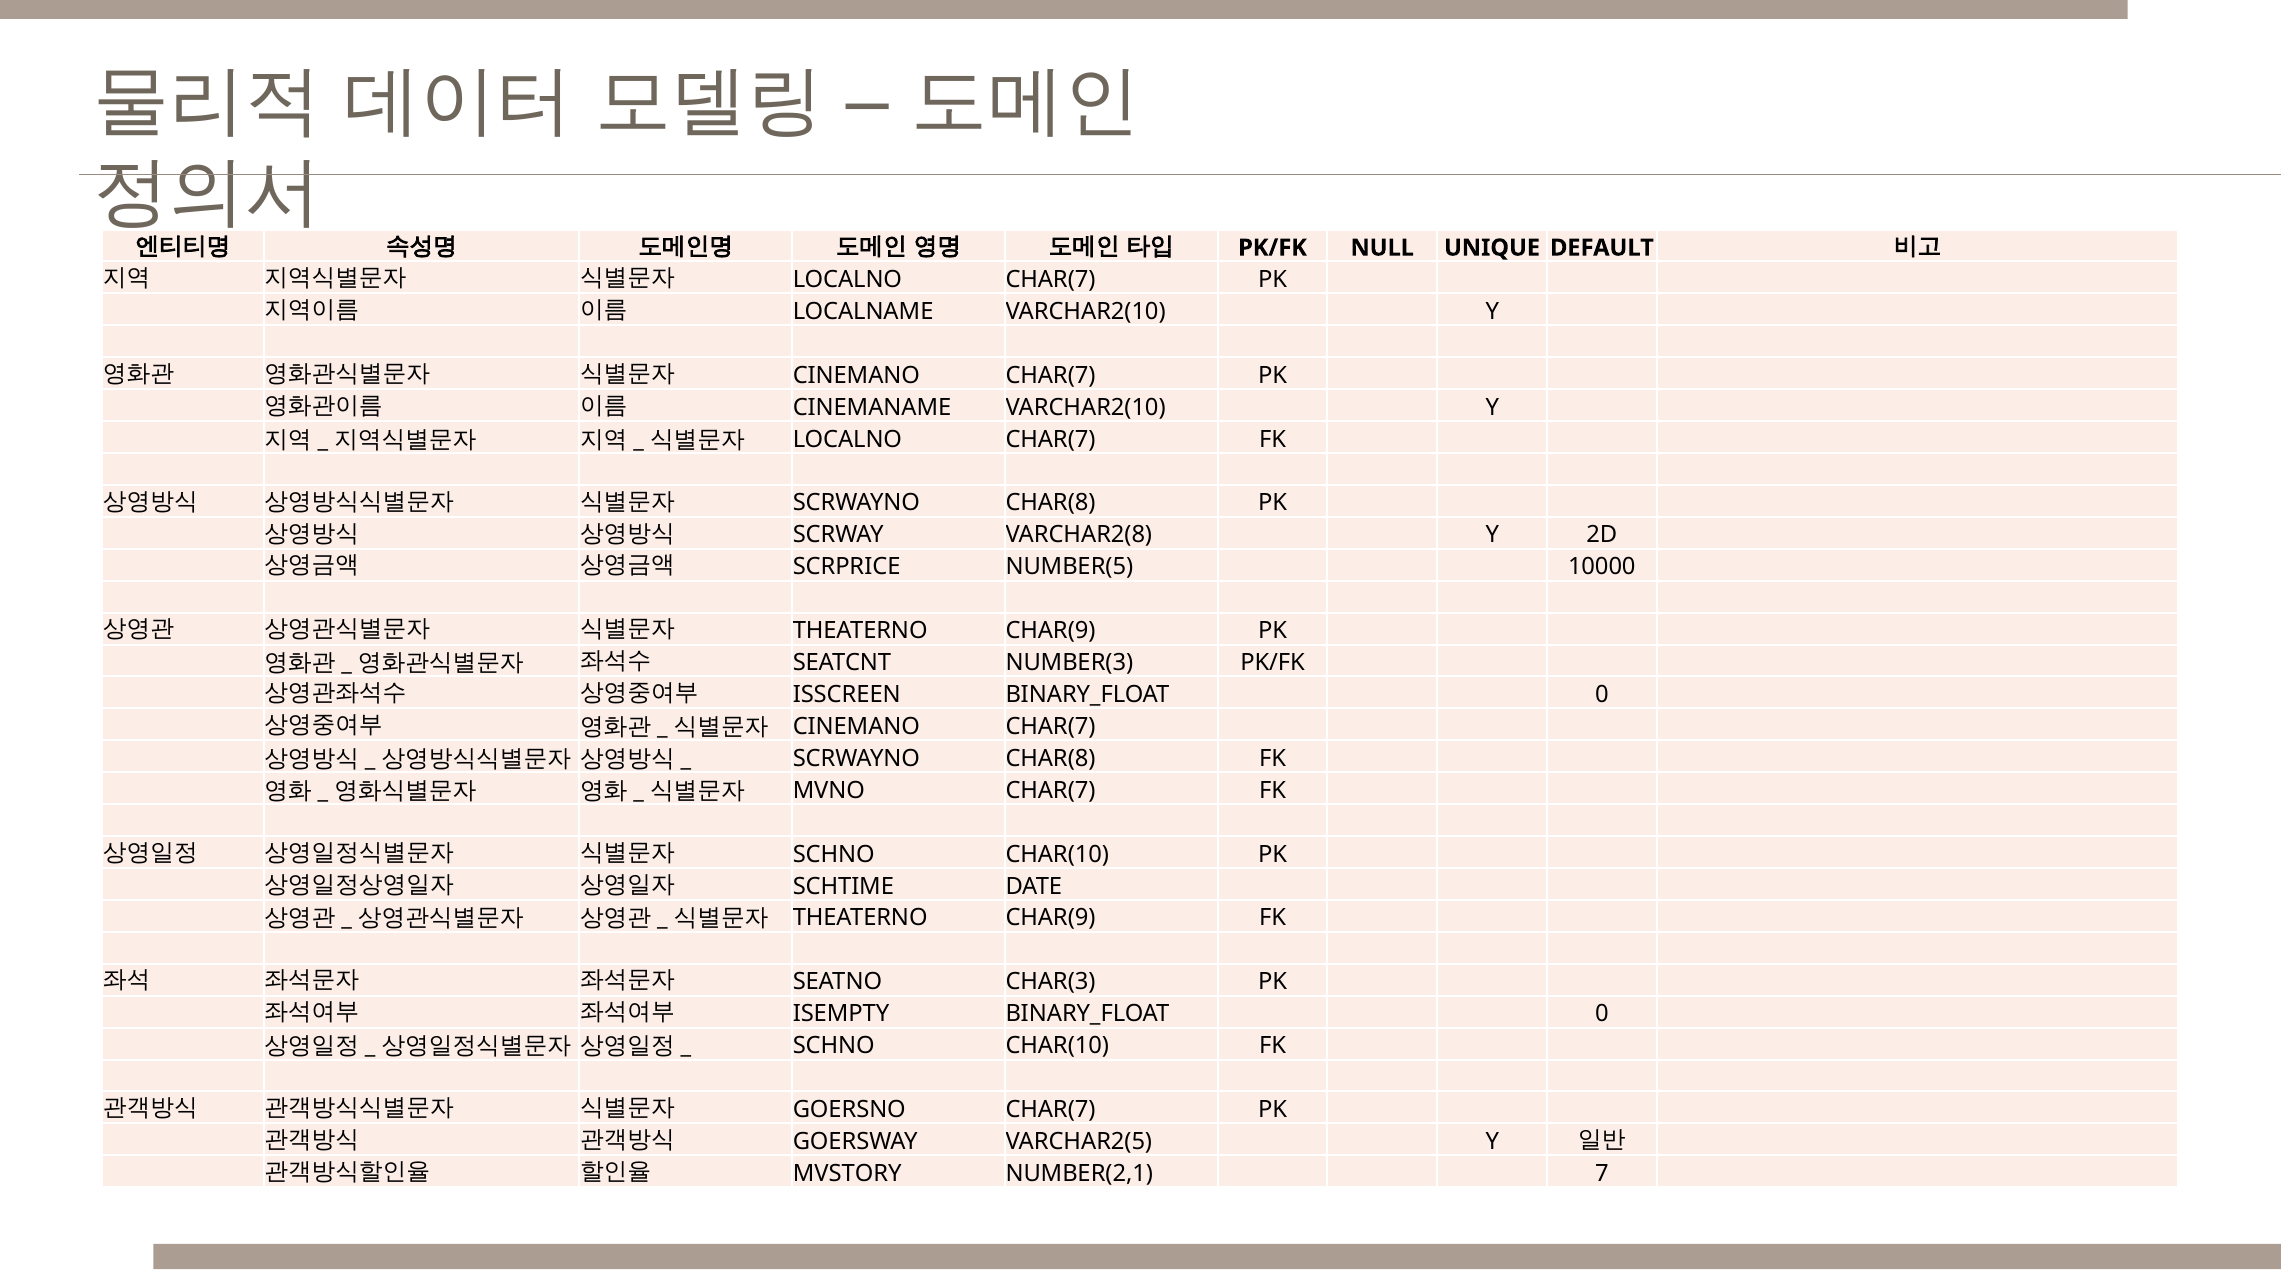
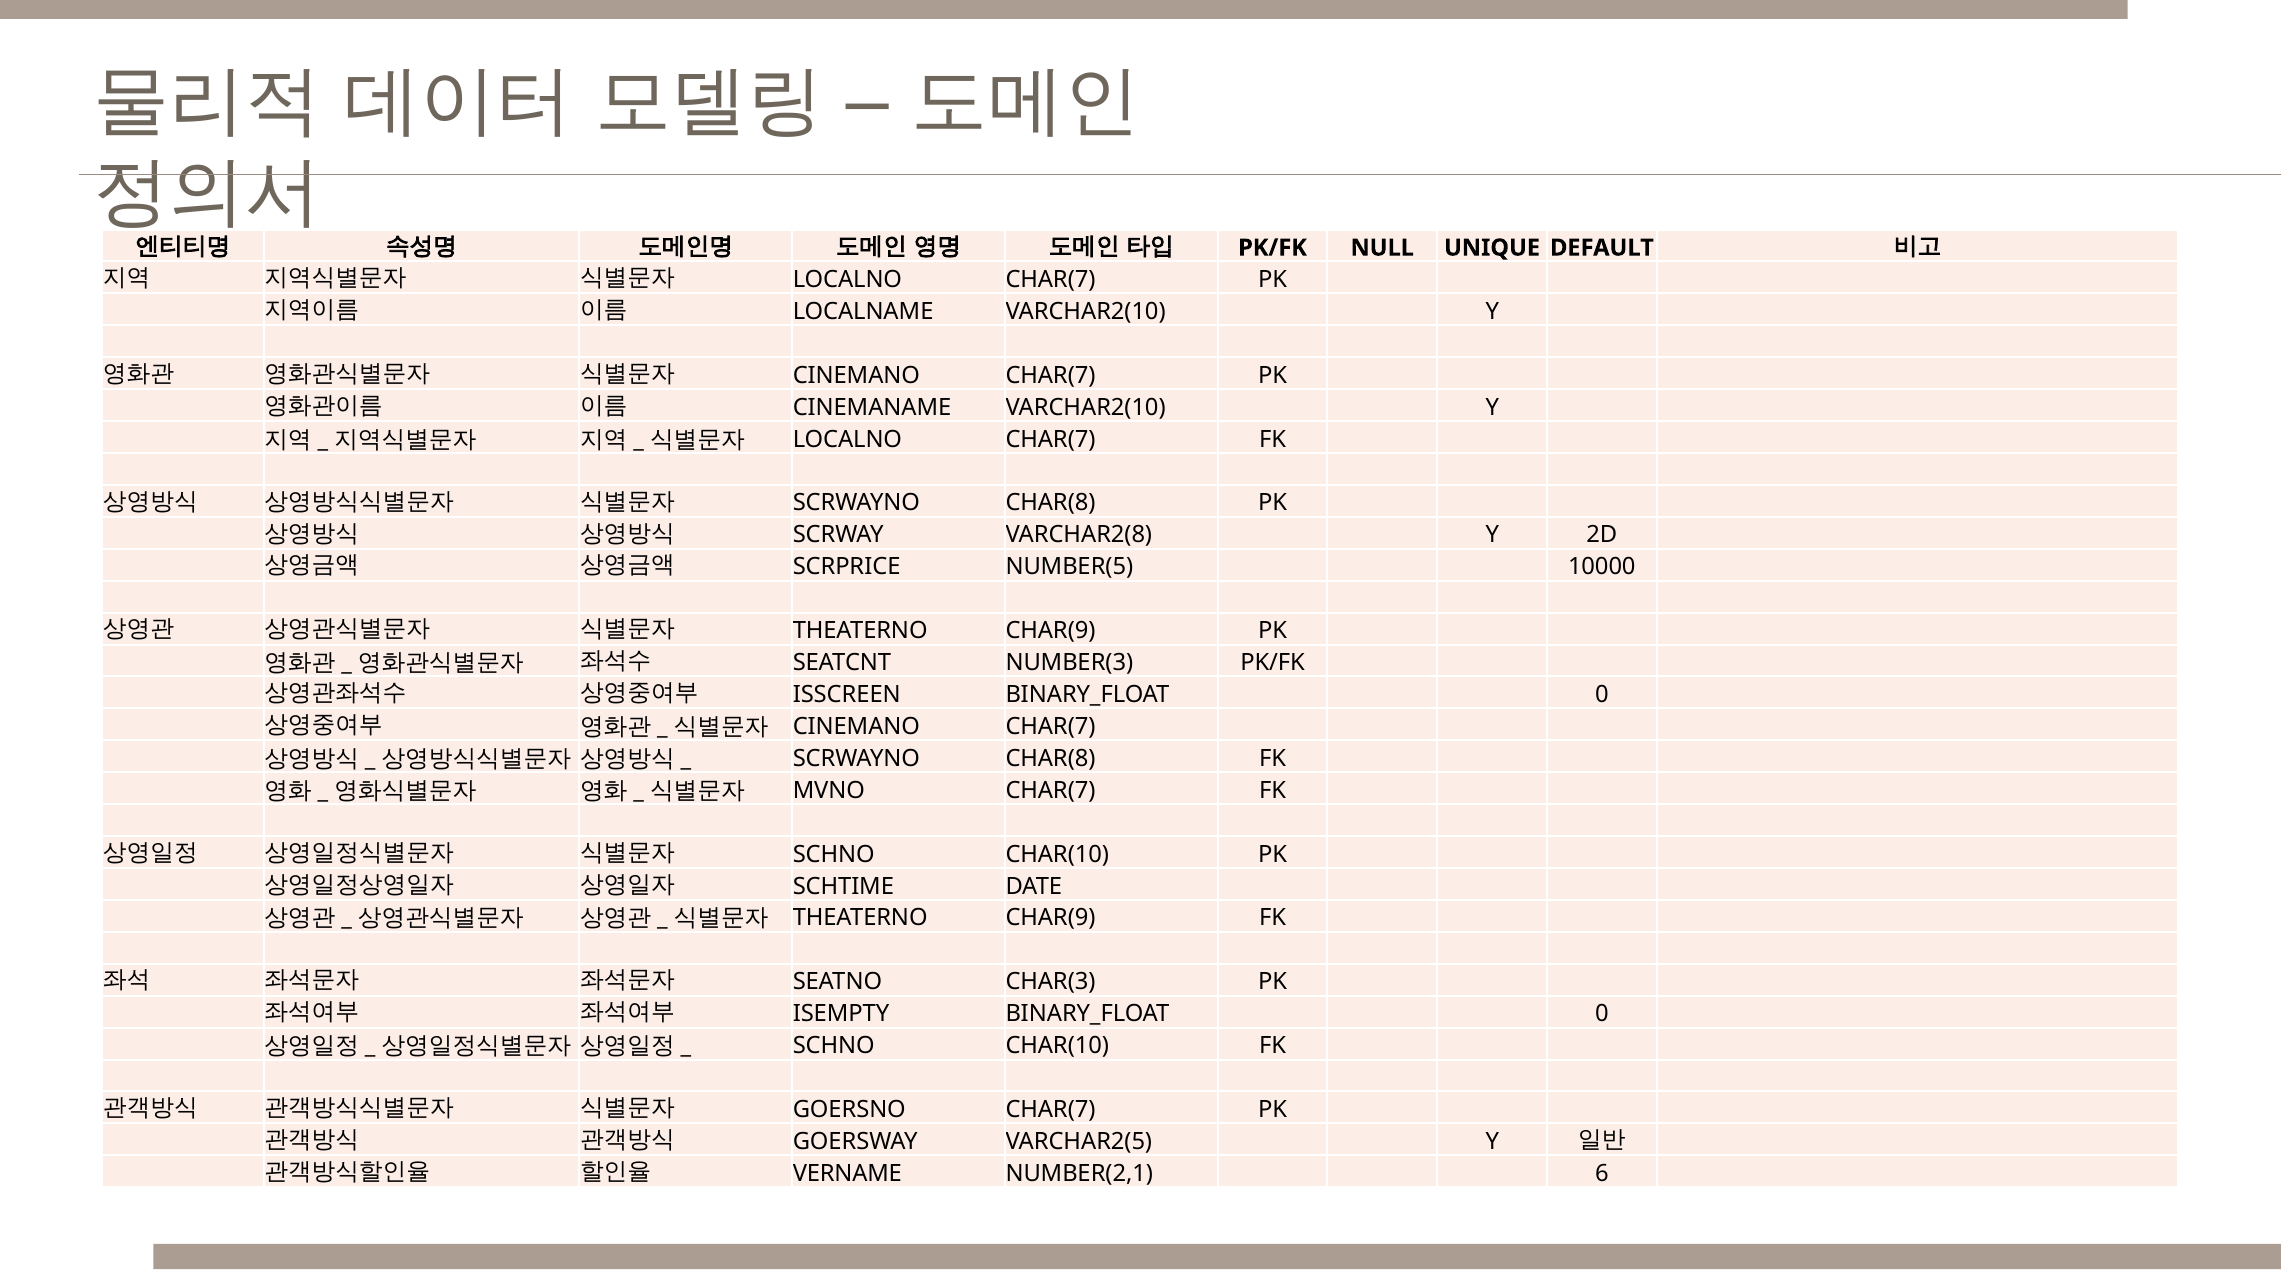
MVSTORY: MVSTORY -> VERNAME (847, 1174)
7: 7 -> 6 (1602, 1174)
